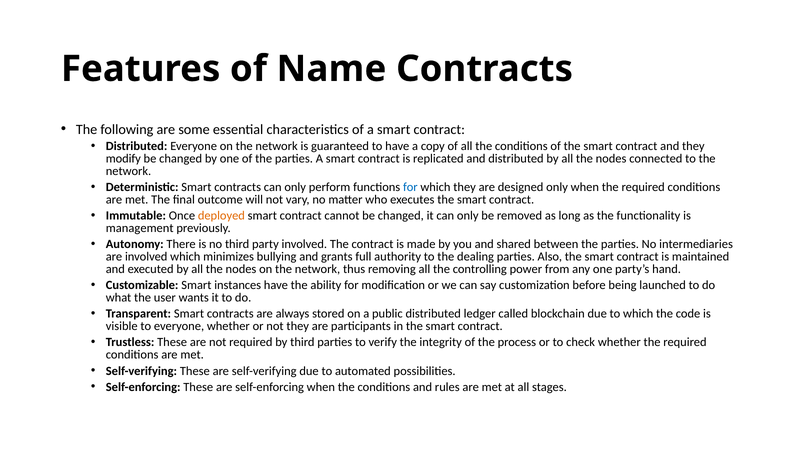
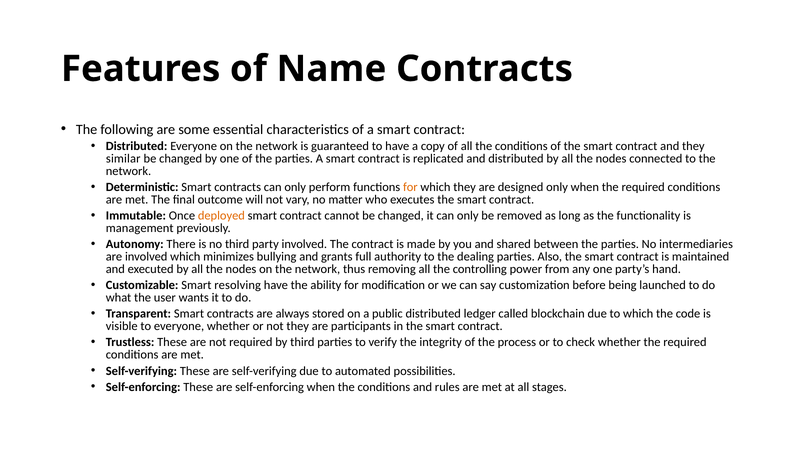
modify: modify -> similar (123, 159)
for colour: blue -> orange (410, 187)
instances: instances -> resolving (238, 285)
